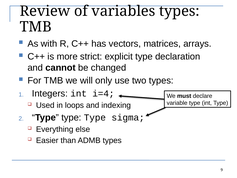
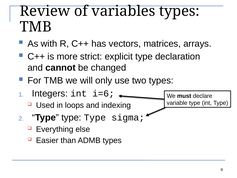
i=4: i=4 -> i=6 (103, 93)
